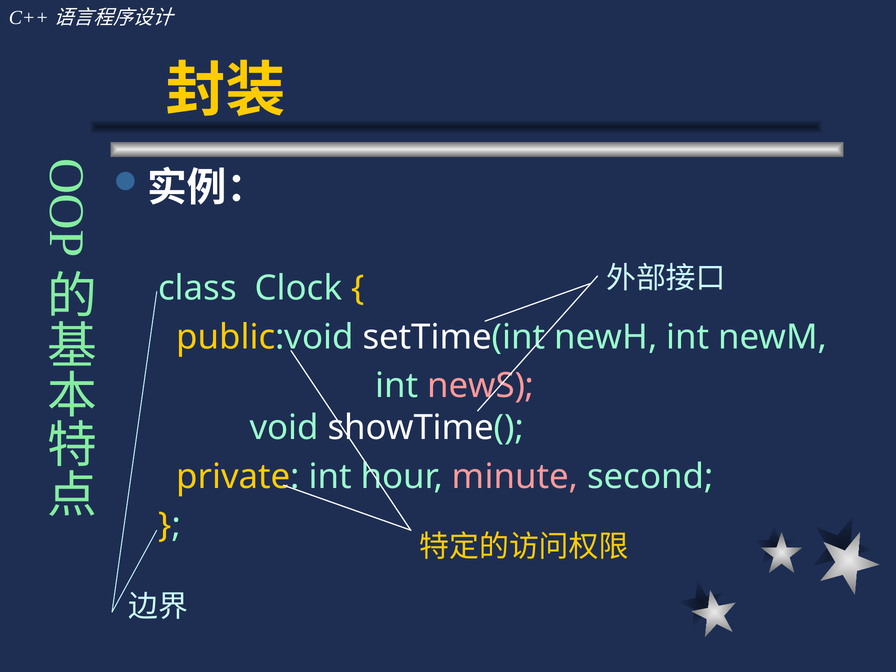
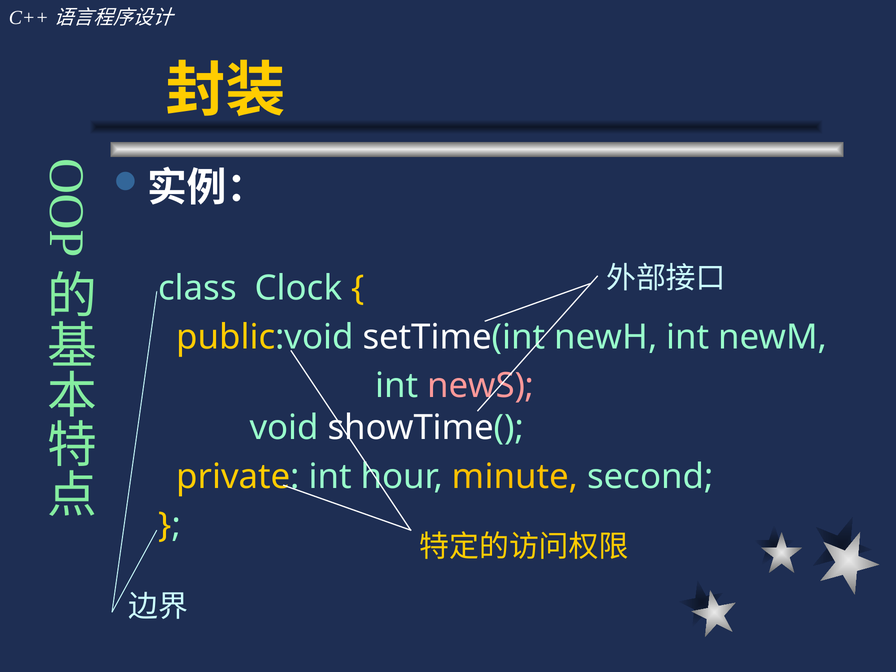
minute colour: pink -> yellow (515, 477)
